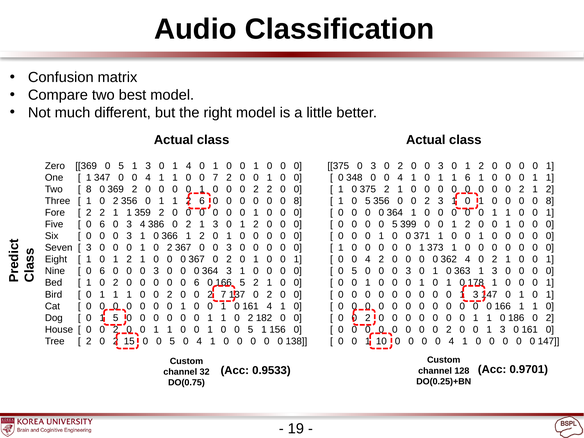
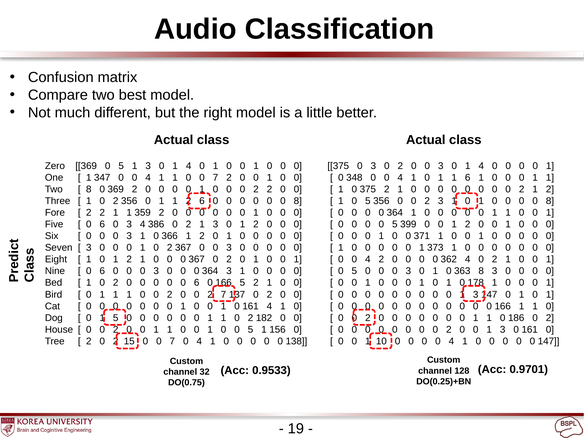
2: 2 -> 4 (481, 166)
363 1: 1 -> 8 (481, 271)
15 0 0 5: 5 -> 7 (172, 341)
